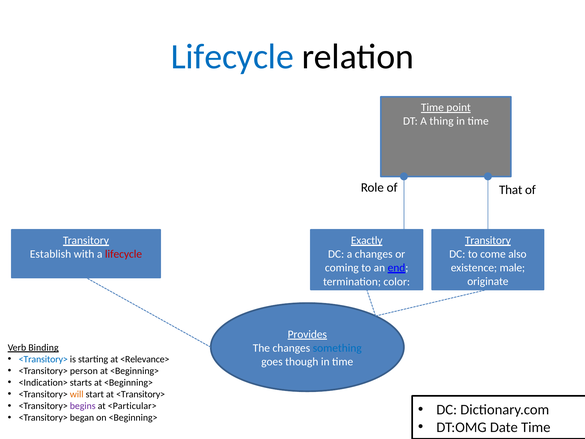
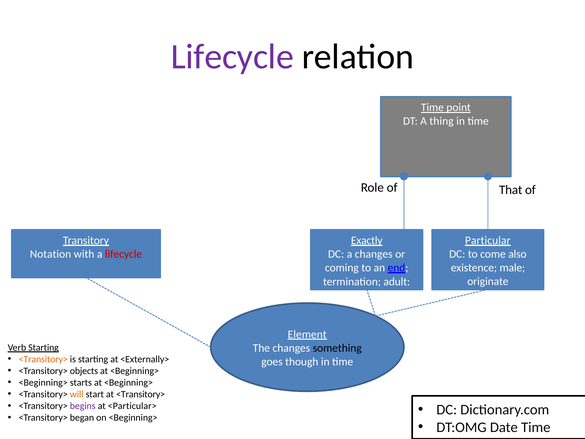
Lifecycle colour: blue -> purple (232, 57)
Transitory: Transitory -> Particular (488, 240)
Establish: Establish -> Notation (51, 254)
color: color -> adult (397, 281)
Provides: Provides -> Element (307, 334)
something colour: blue -> black (337, 348)
Verb Binding: Binding -> Starting (44, 347)
<Transitory> colour: blue -> orange (43, 359)
<Relevance>: <Relevance> -> <Externally> (145, 359)
person: person -> objects (84, 371)
<Indication>: <Indication> -> <Beginning> (43, 382)
